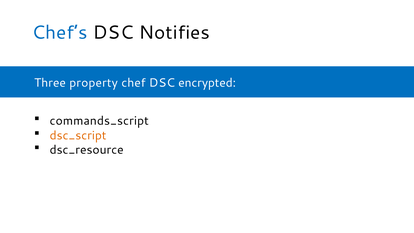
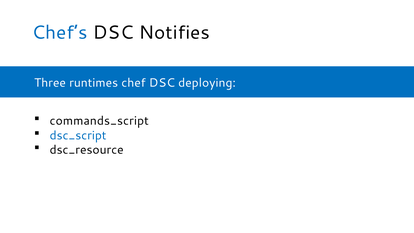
property: property -> runtimes (94, 83)
encrypted: encrypted -> deploying (207, 83)
dsc_script colour: orange -> blue (78, 135)
